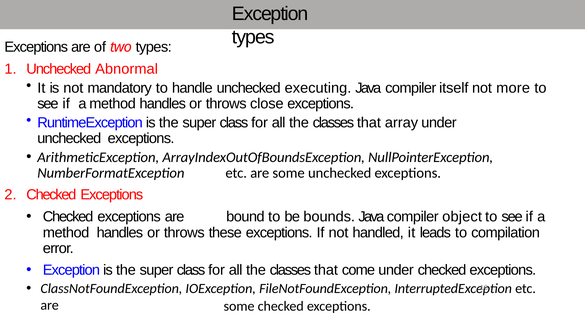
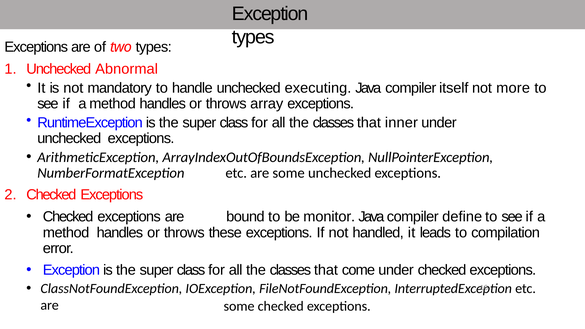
close: close -> array (267, 104)
array: array -> inner (401, 123)
bounds: bounds -> monitor (329, 217)
object: object -> define (462, 217)
